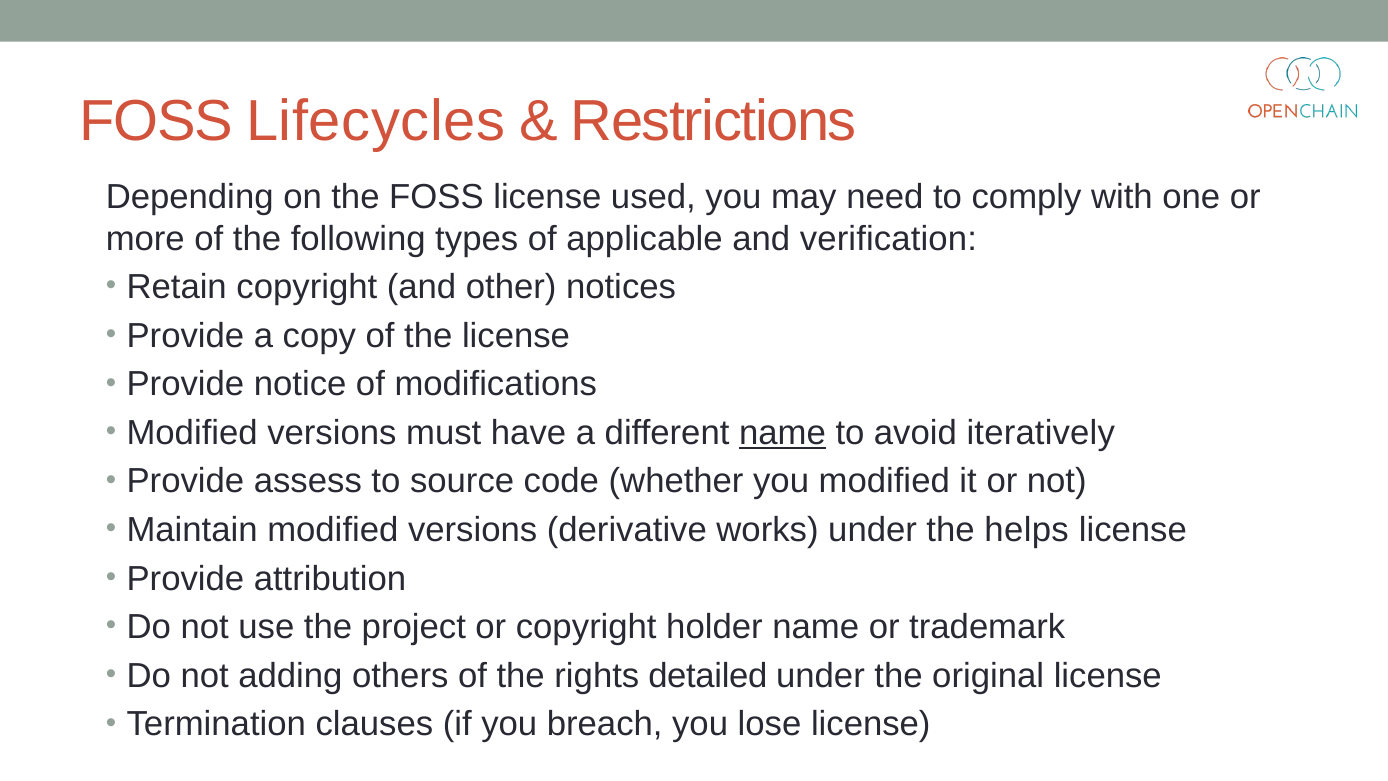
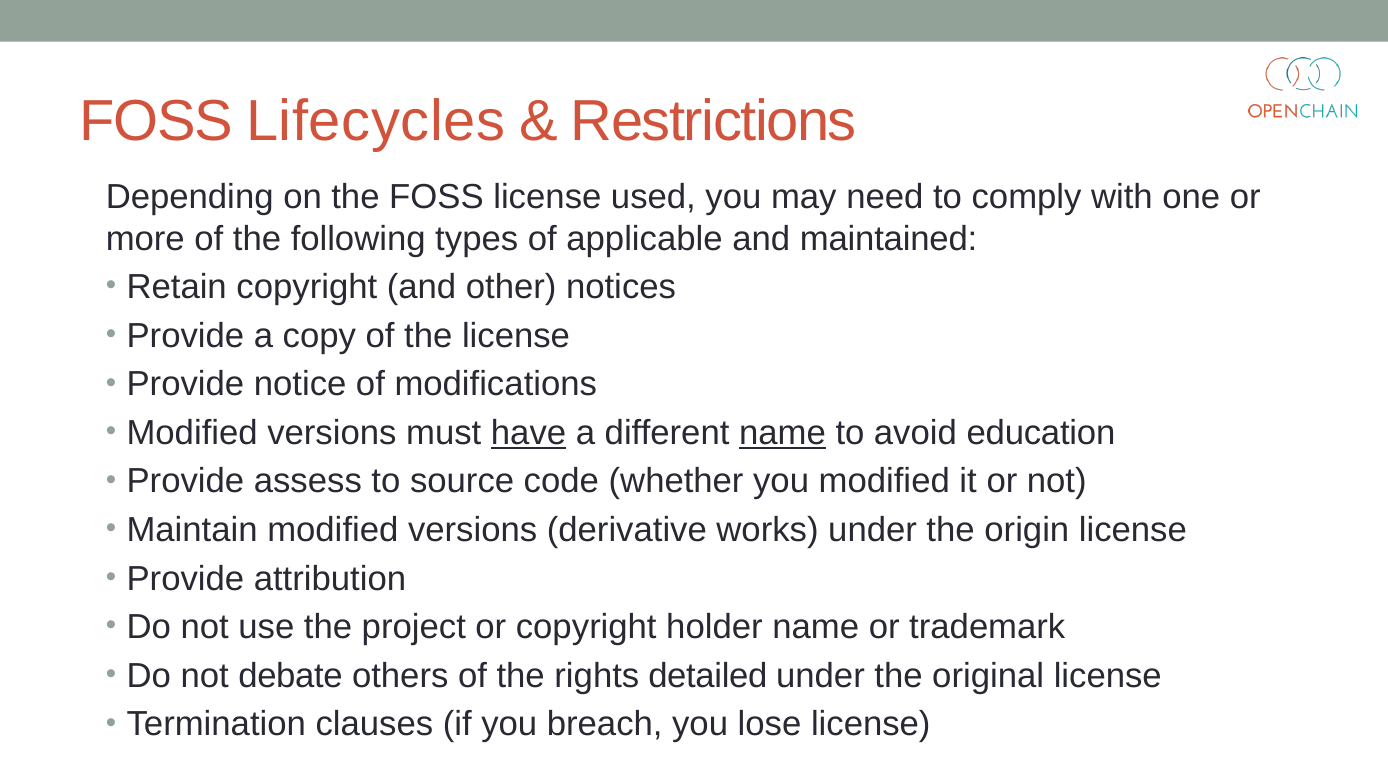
verification: verification -> maintained (889, 239)
have underline: none -> present (529, 433)
iteratively: iteratively -> education (1041, 433)
helps: helps -> origin (1027, 530)
adding: adding -> debate (291, 676)
